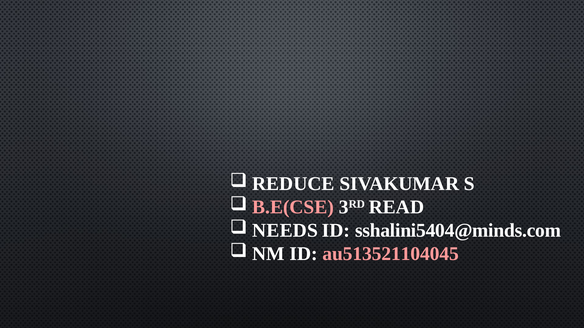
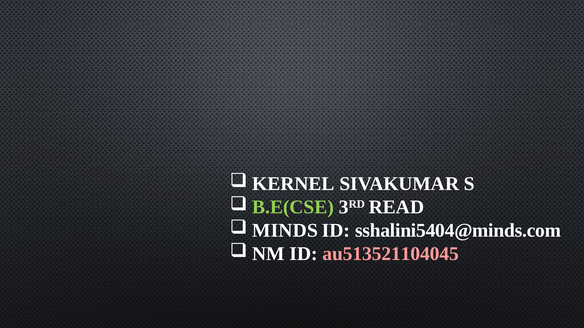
REDUCE: REDUCE -> KERNEL (293, 184)
B.E(CSE colour: pink -> light green (293, 208)
NEEDS: NEEDS -> MINDS (285, 231)
